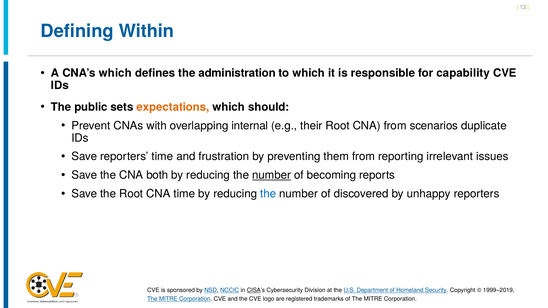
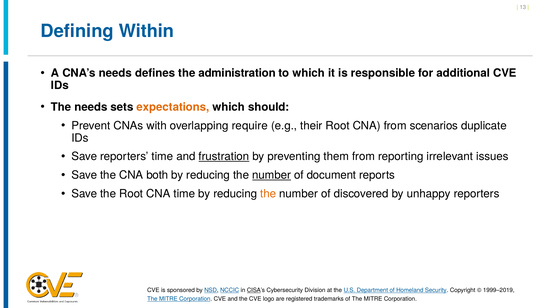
CNA’s which: which -> needs (115, 73)
capability: capability -> additional (463, 73)
The public: public -> needs (91, 107)
internal: internal -> require (250, 126)
frustration underline: none -> present (224, 157)
becoming: becoming -> document (331, 175)
the colour: blue -> orange (268, 194)
